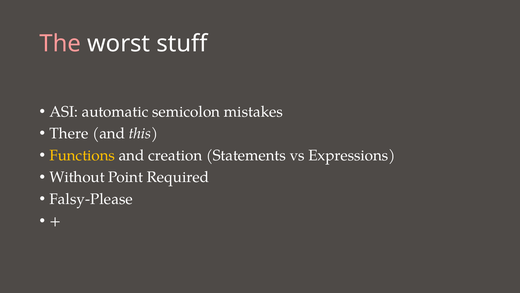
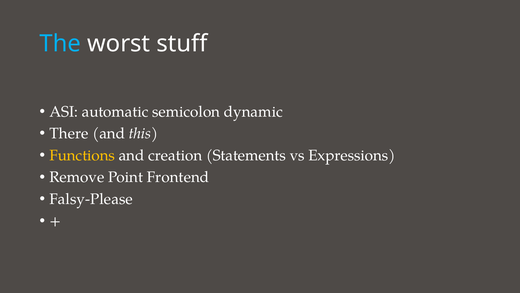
The colour: pink -> light blue (60, 44)
mistakes: mistakes -> dynamic (253, 112)
Without: Without -> Remove (77, 177)
Required: Required -> Frontend (178, 177)
